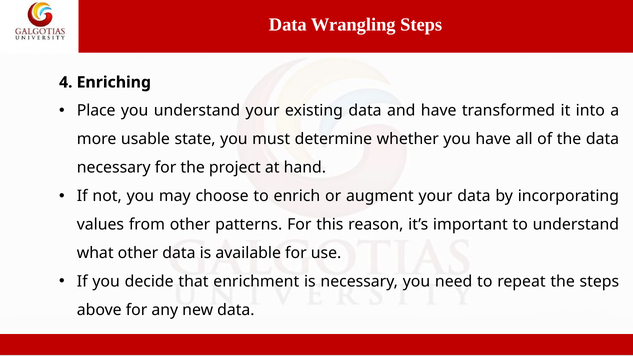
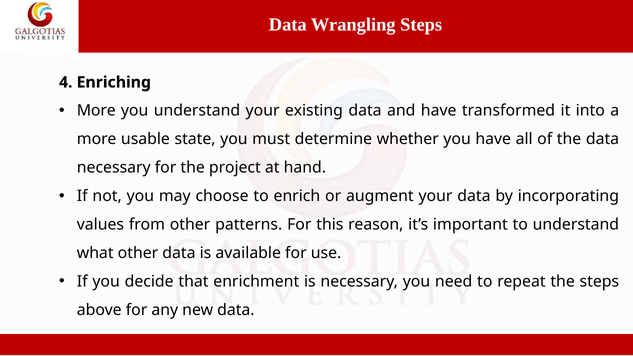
Place: Place -> More (96, 111)
